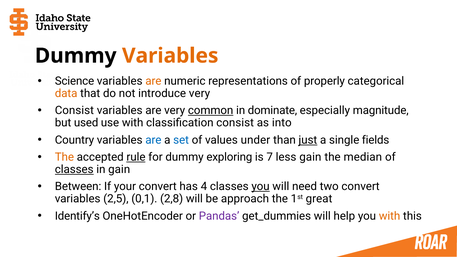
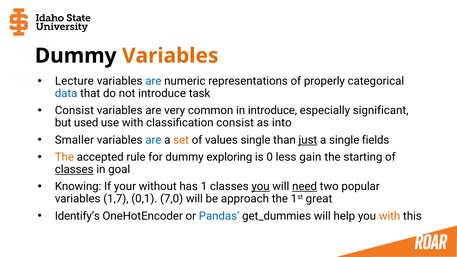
Science: Science -> Lecture (74, 81)
are colour: orange -> blue (153, 81)
data colour: orange -> blue (66, 93)
introduce very: very -> task (200, 93)
common underline: present -> none (211, 111)
in dominate: dominate -> introduce (272, 111)
magnitude: magnitude -> significant (381, 111)
Country: Country -> Smaller (74, 140)
set colour: blue -> orange (181, 140)
values under: under -> single (256, 140)
rule underline: present -> none (136, 157)
7: 7 -> 0 (270, 157)
median: median -> starting (363, 157)
in gain: gain -> goal (119, 169)
Between: Between -> Knowing (78, 187)
your convert: convert -> without (158, 187)
4: 4 -> 1 (204, 187)
need underline: none -> present (305, 187)
two convert: convert -> popular (361, 187)
2,5: 2,5 -> 1,7 (116, 199)
2,8: 2,8 -> 7,0 (172, 199)
Pandas colour: purple -> blue (219, 216)
